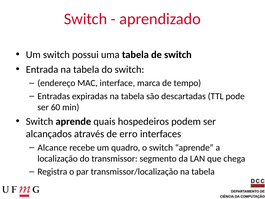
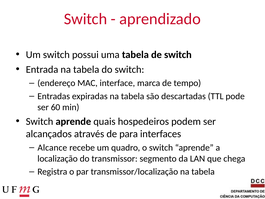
erro: erro -> para (129, 134)
